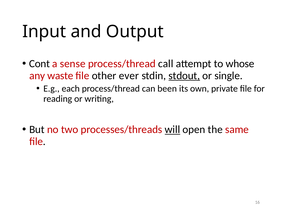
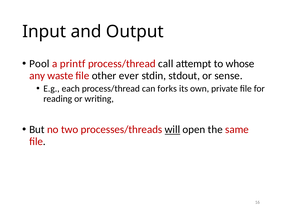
Cont: Cont -> Pool (39, 64)
sense: sense -> printf (73, 64)
stdout underline: present -> none (184, 75)
single: single -> sense (228, 75)
been: been -> forks (167, 88)
